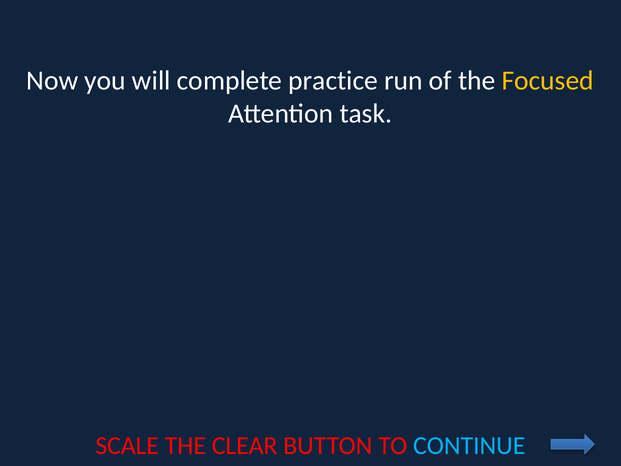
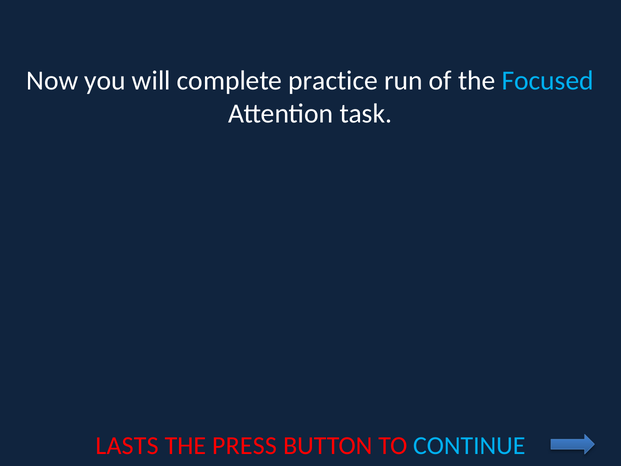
Focused colour: yellow -> light blue (548, 80)
SCALE: SCALE -> LASTS (127, 445)
CLEAR: CLEAR -> PRESS (244, 445)
